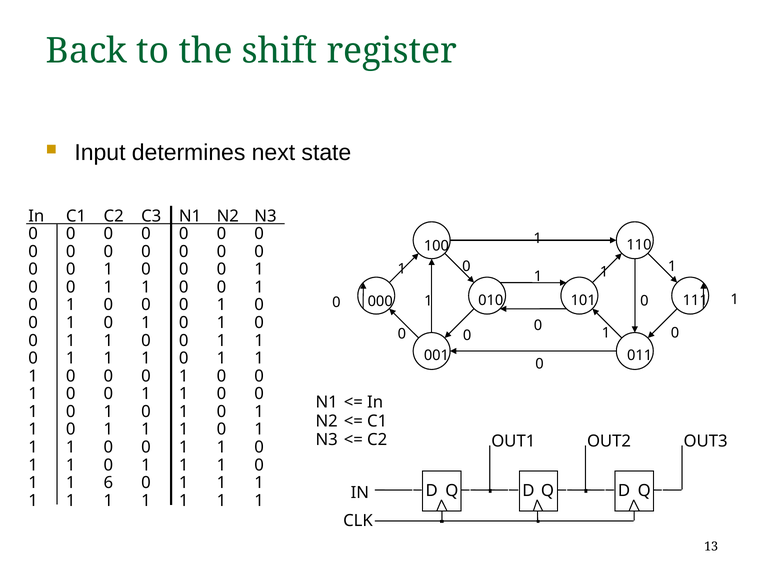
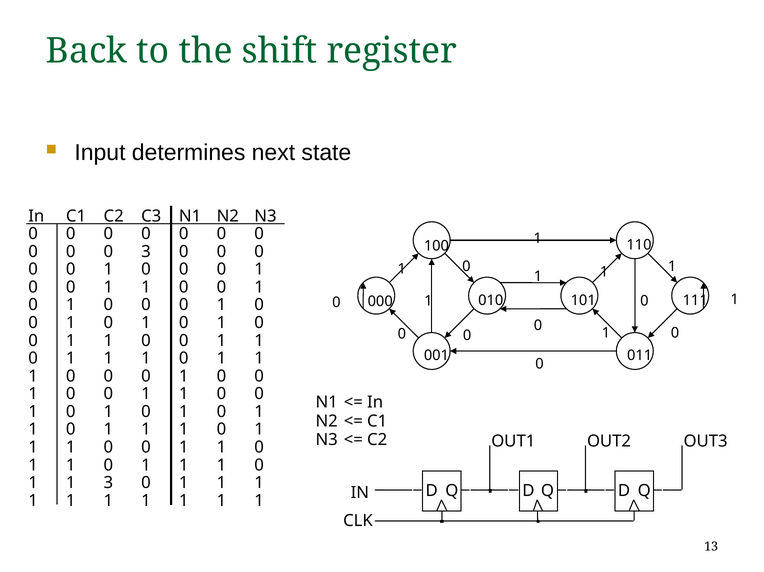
0: 0 -> 3 (146, 252)
1 6: 6 -> 3 (108, 483)
